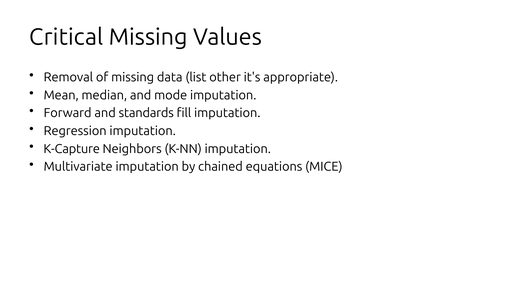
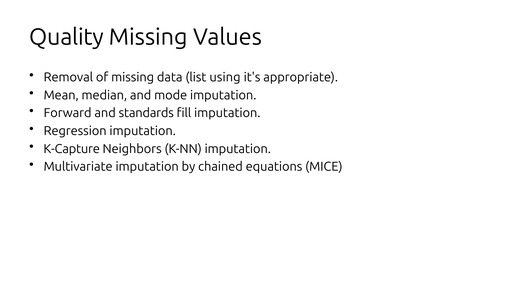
Critical: Critical -> Quality (67, 37)
other: other -> using (225, 77)
